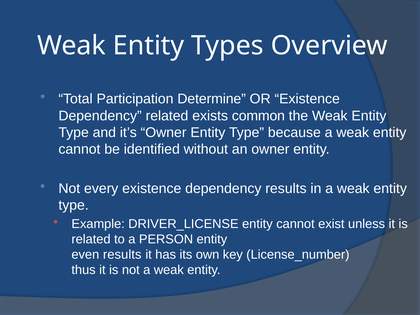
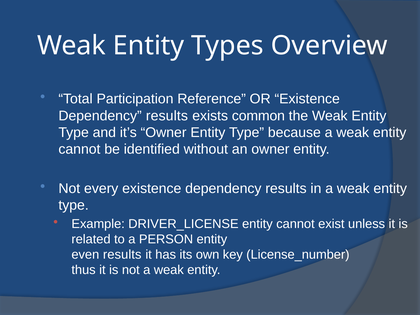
Determine: Determine -> Reference (212, 99)
related: related -> results (167, 116)
